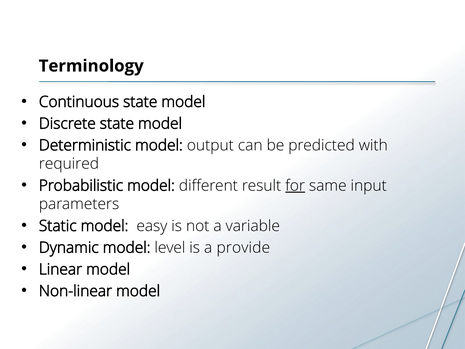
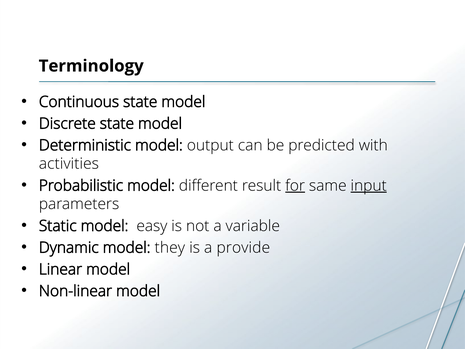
required: required -> activities (69, 164)
input underline: none -> present (369, 185)
level: level -> they (170, 247)
